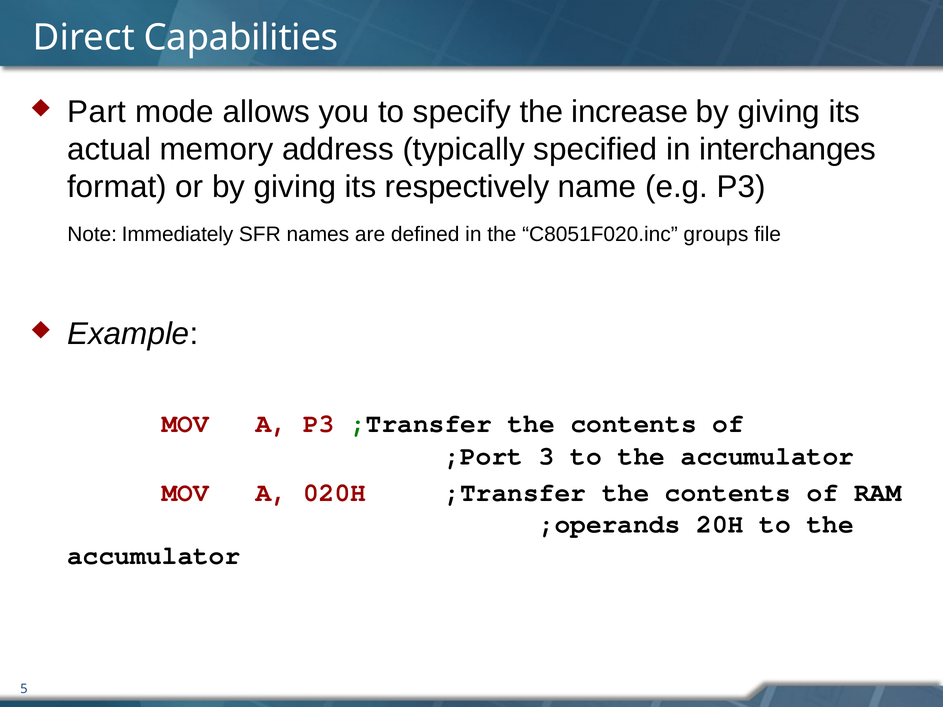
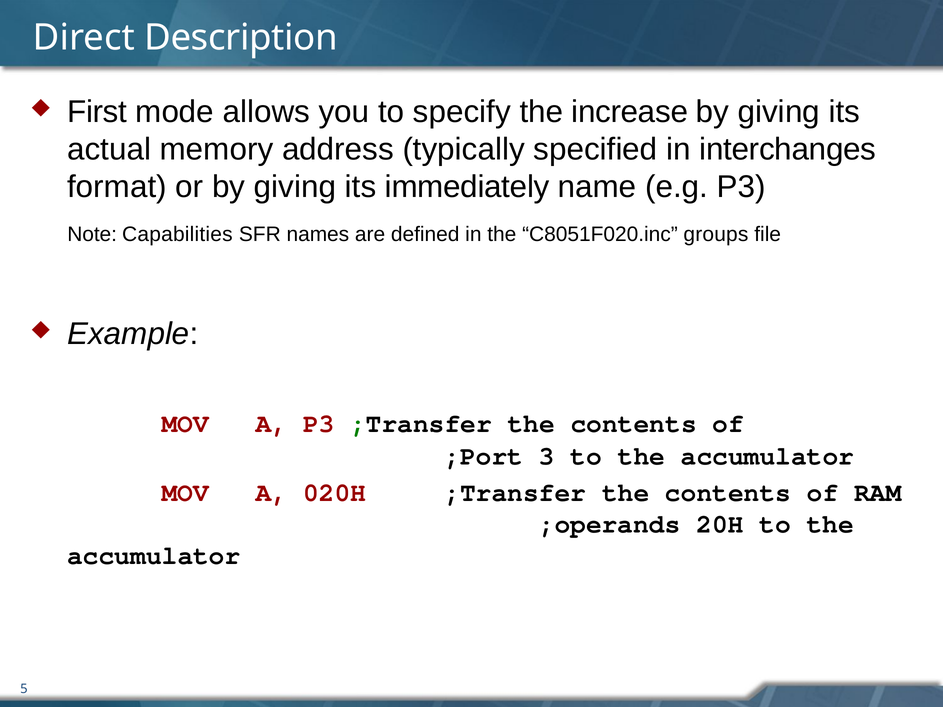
Capabilities: Capabilities -> Description (241, 38)
Part: Part -> First (97, 112)
respectively: respectively -> immediately (467, 187)
Immediately: Immediately -> Capabilities (177, 235)
